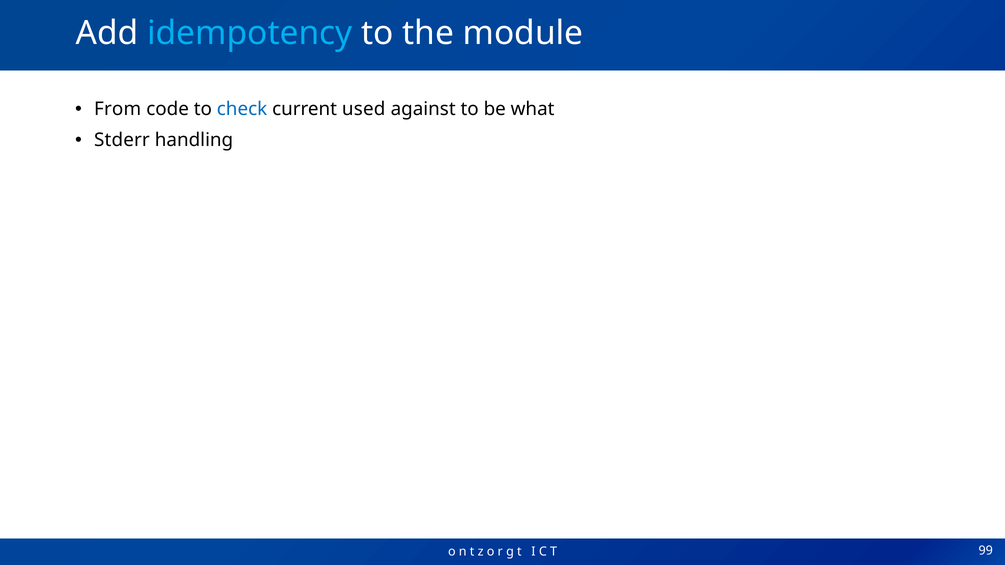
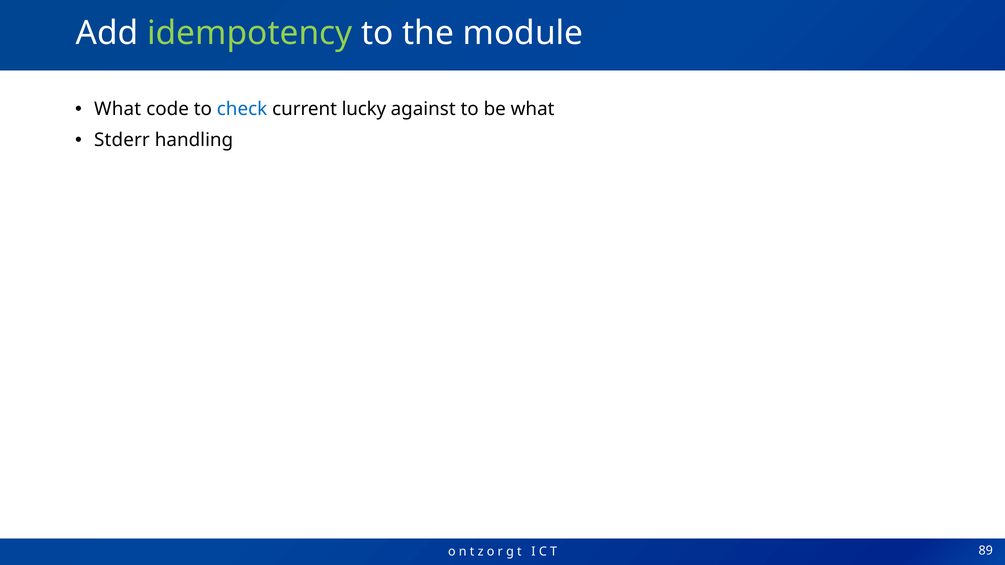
idempotency colour: light blue -> light green (250, 33)
From: From -> What (118, 109)
used: used -> lucky (364, 109)
99: 99 -> 89 (986, 551)
